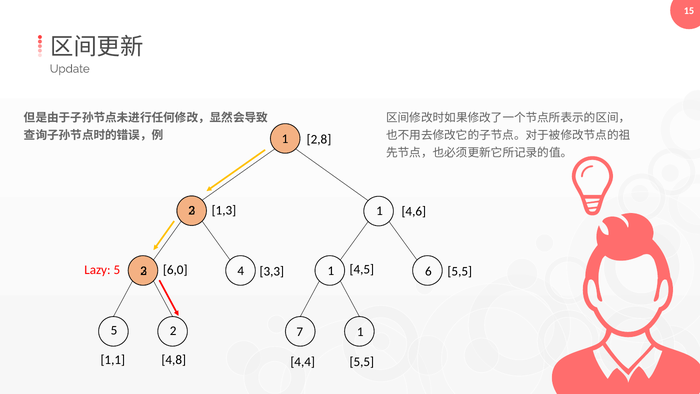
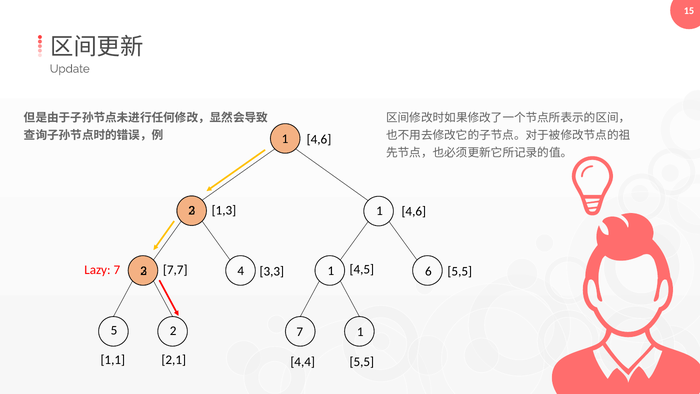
2,8: 2,8 -> 4,6 (319, 139)
6,0: 6,0 -> 7,7 (175, 269)
Lazy 5: 5 -> 7 (117, 270)
4,8: 4,8 -> 2,1 (174, 360)
